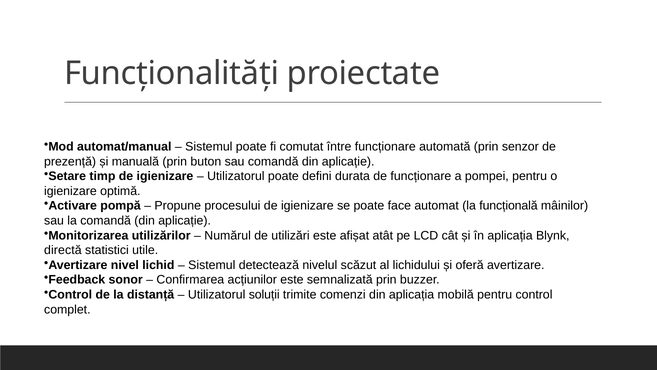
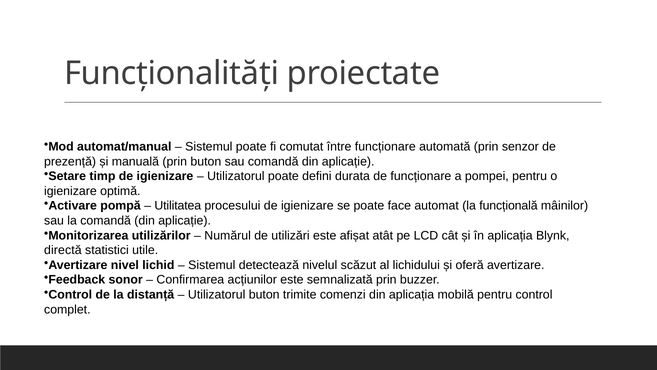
Propune: Propune -> Utilitatea (178, 206)
Utilizatorul soluții: soluții -> buton (264, 294)
